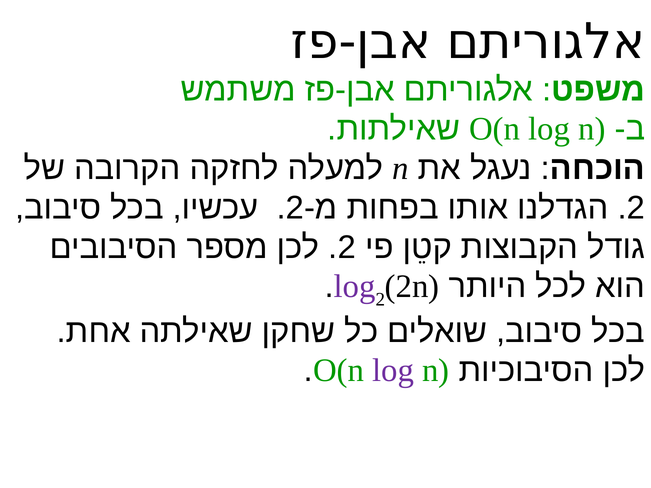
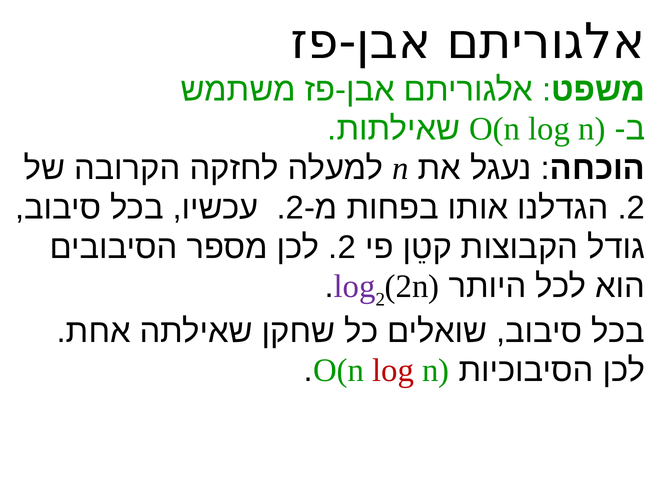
log colour: purple -> red (393, 371)
